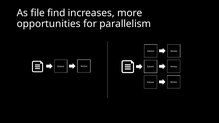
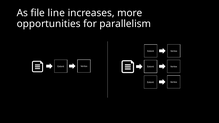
find: find -> line (56, 13)
